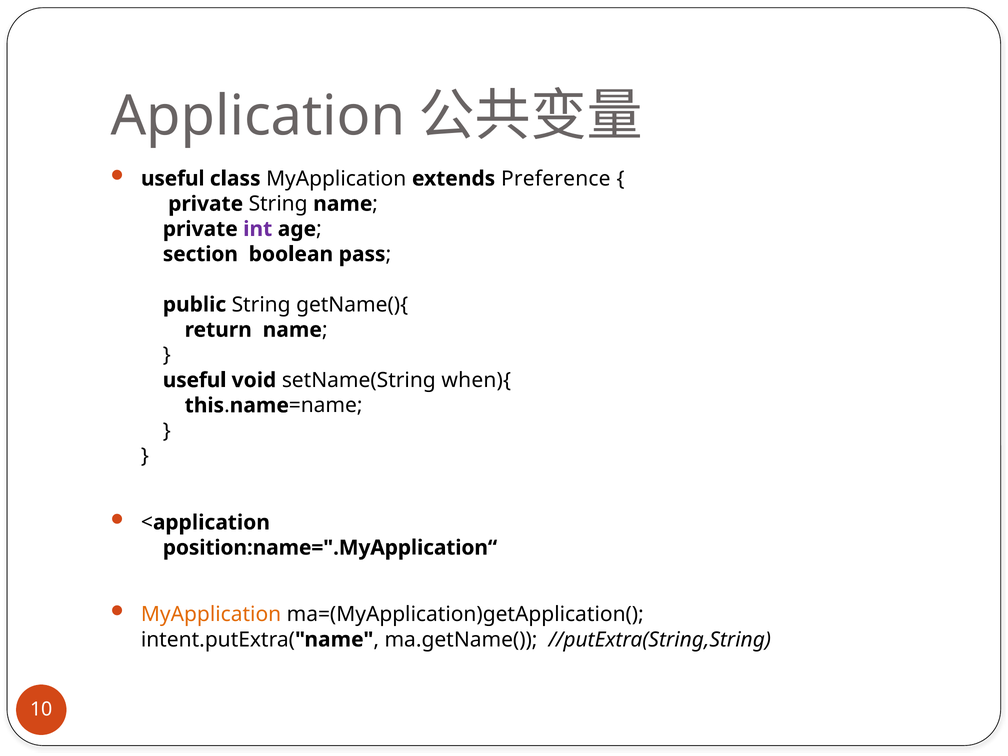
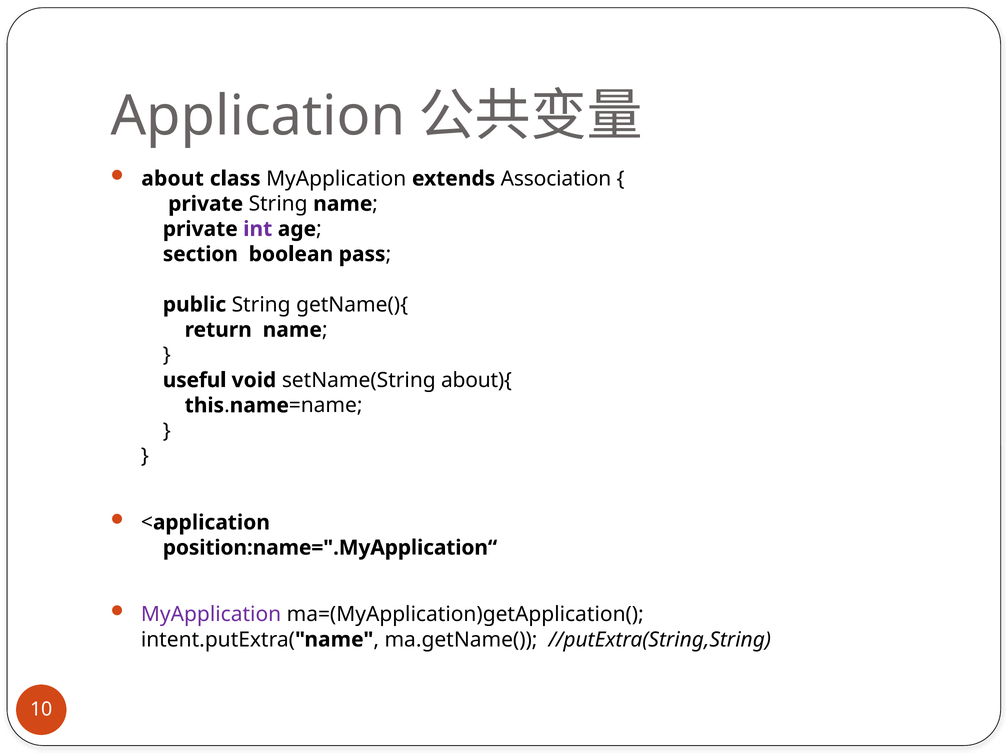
useful: useful -> about (173, 179)
Preference: Preference -> Association (556, 179)
when){: when){ -> about){ (476, 380)
MyApplication colour: orange -> purple (211, 614)
